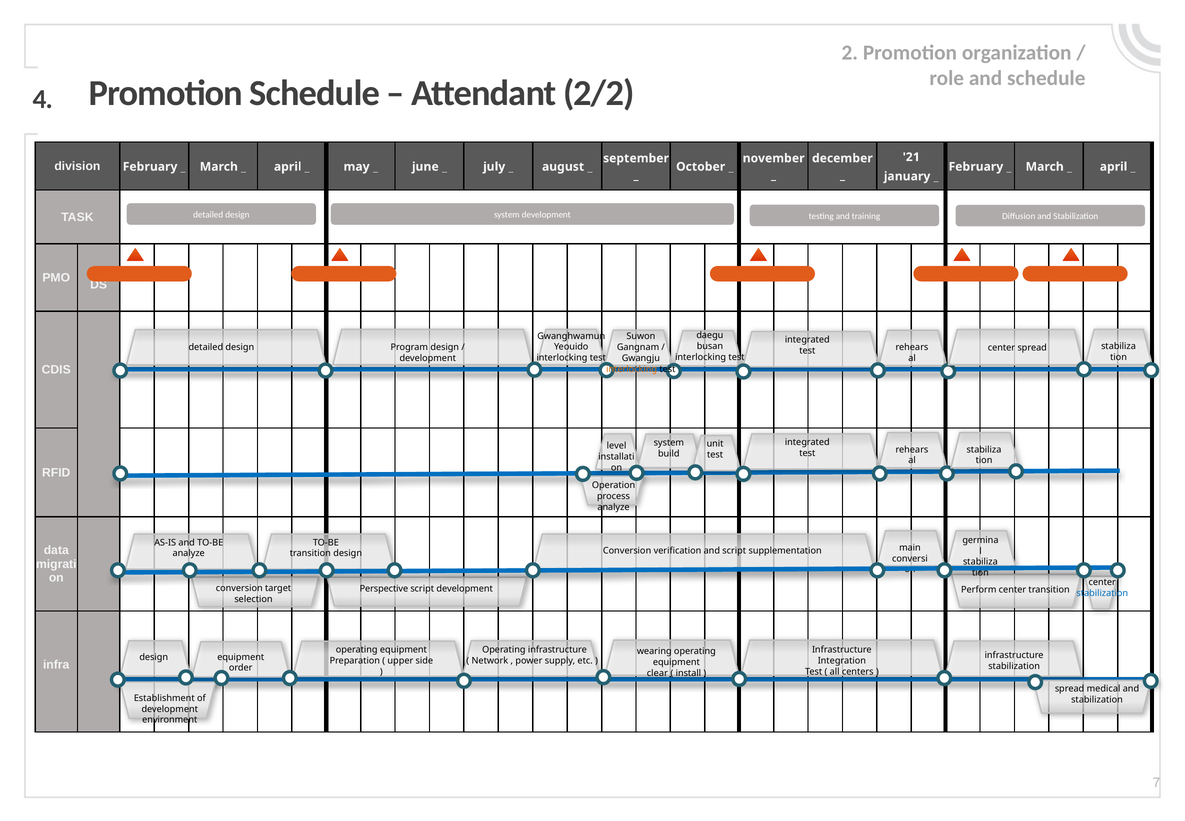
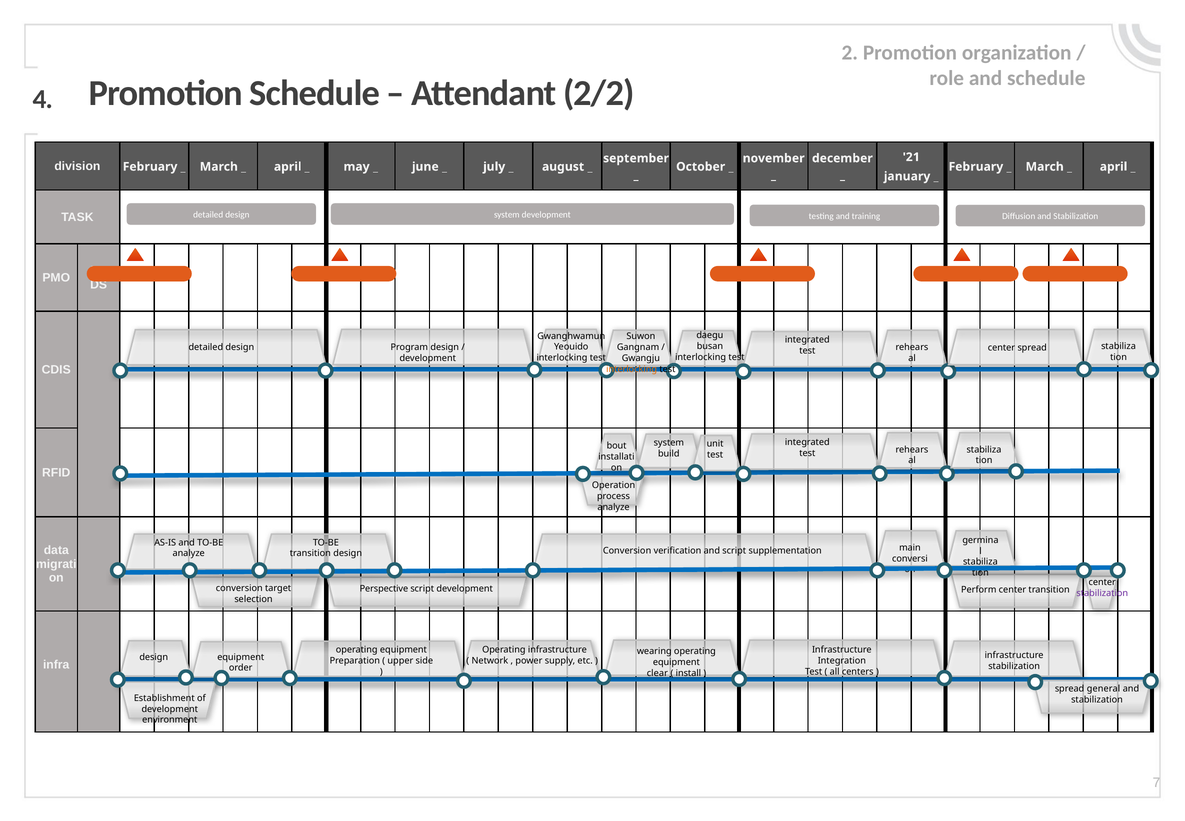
level: level -> bout (617, 445)
stabilization colour: blue -> purple (1102, 593)
medical: medical -> general (1104, 688)
